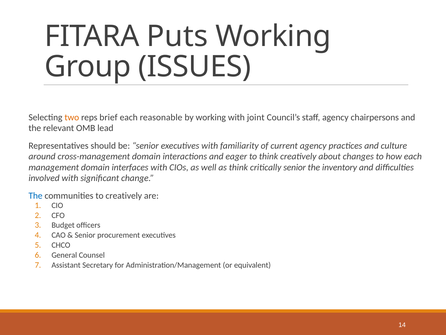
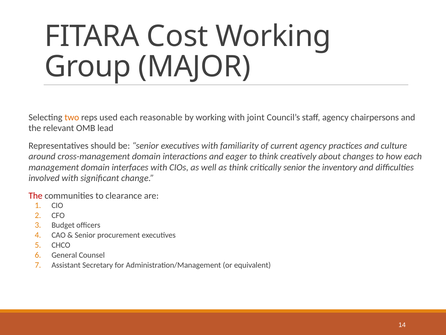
Puts: Puts -> Cost (177, 36)
ISSUES: ISSUES -> MAJOR (195, 67)
brief: brief -> used (109, 117)
The colour: blue -> red (36, 195)
to creatively: creatively -> clearance (124, 195)
